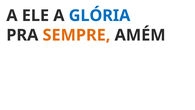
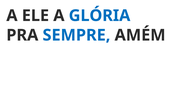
SEMPRE colour: orange -> blue (76, 35)
